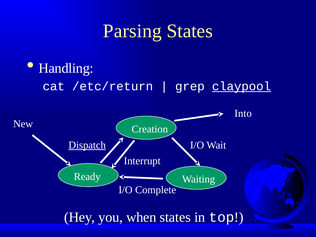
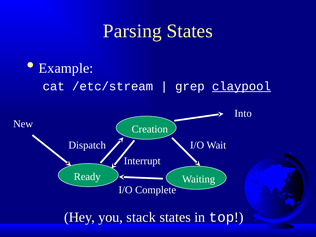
Handling: Handling -> Example (66, 68)
/etc/return: /etc/return -> /etc/stream (113, 86)
Dispatch underline: present -> none (87, 145)
when: when -> stack (141, 217)
